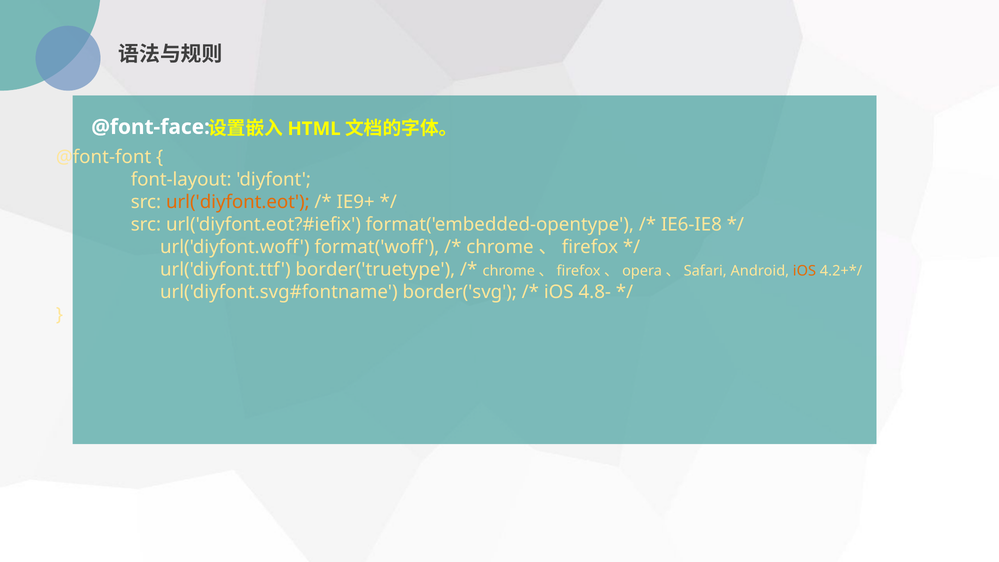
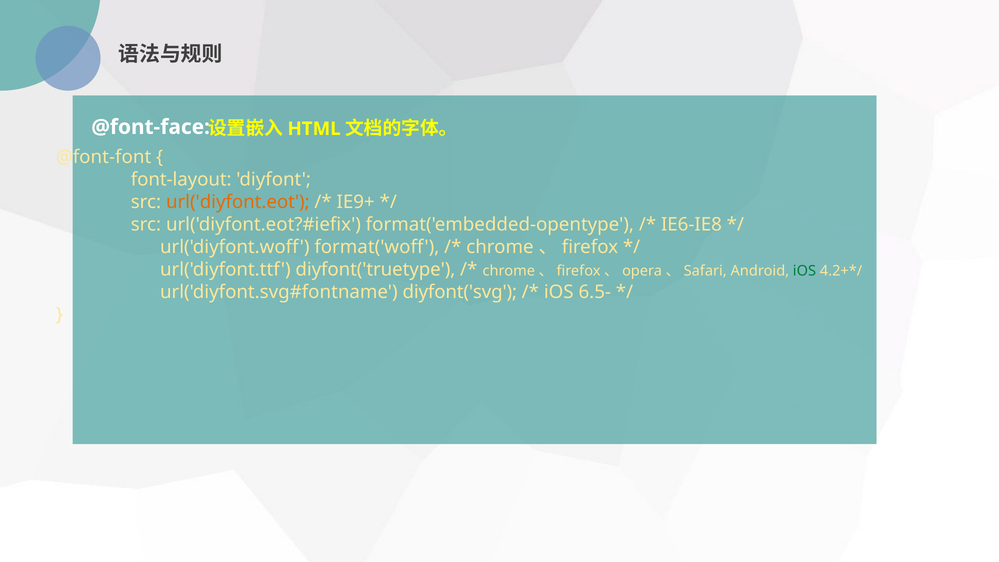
border('truetype: border('truetype -> diyfont('truetype (375, 270)
iOS colour: orange -> green (804, 271)
border('svg: border('svg -> diyfont('svg (460, 292)
4.8-: 4.8- -> 6.5- (595, 292)
